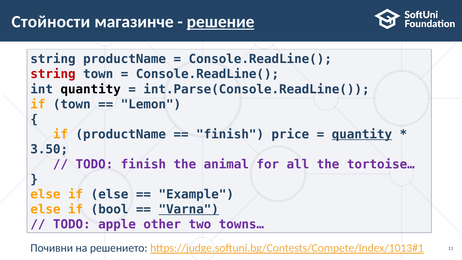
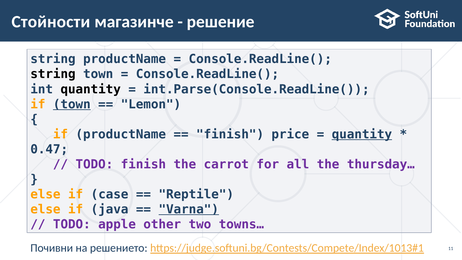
решение underline: present -> none (221, 22)
string colour: red -> black (53, 74)
town underline: none -> present (72, 104)
3.50: 3.50 -> 0.47 (49, 149)
animal: animal -> carrot (226, 164)
tortoise…: tortoise… -> thursday… (381, 164)
if else: else -> case (110, 194)
Example: Example -> Reptile (196, 194)
bool: bool -> java (110, 209)
